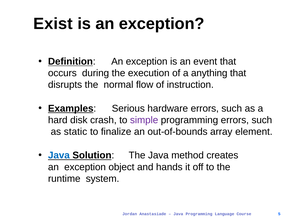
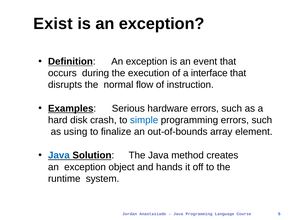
anything: anything -> interface (209, 73)
simple colour: purple -> blue (144, 120)
static: static -> using (76, 132)
